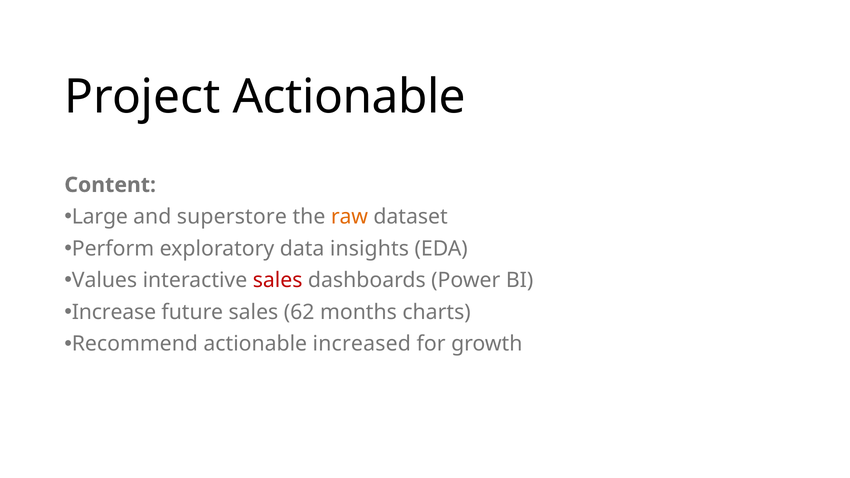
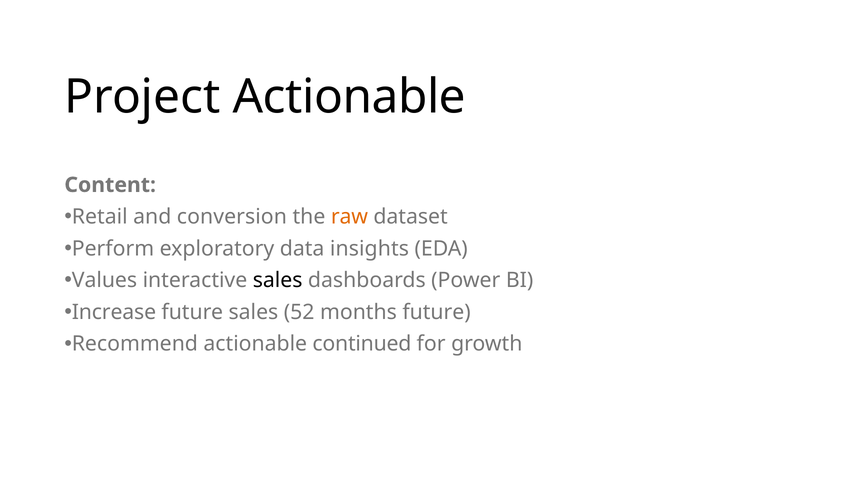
Large: Large -> Retail (100, 217)
superstore: superstore -> conversion (232, 217)
sales colour: red -> black (278, 280)
62: 62 -> 52 (299, 312)
months charts: charts -> future (437, 312)
increased: increased -> continued (362, 344)
